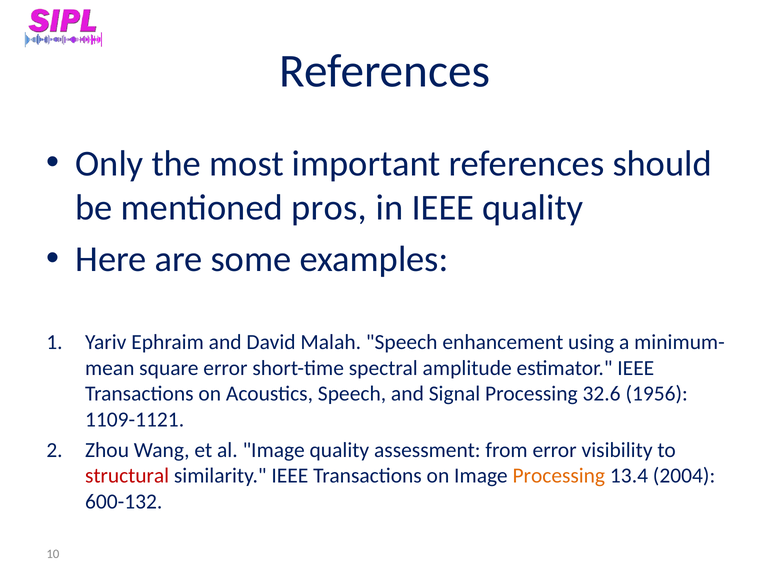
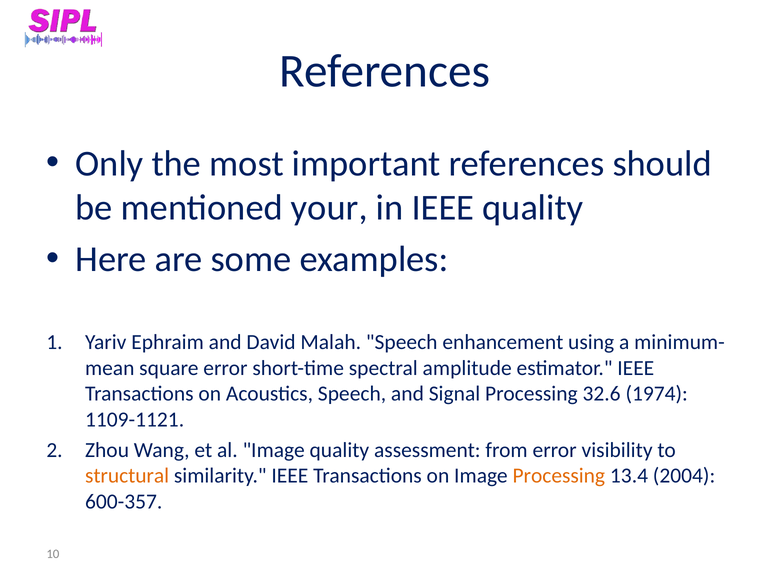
pros: pros -> your (329, 207)
1956: 1956 -> 1974 (657, 394)
structural colour: red -> orange (127, 476)
600-132: 600-132 -> 600-357 (124, 501)
